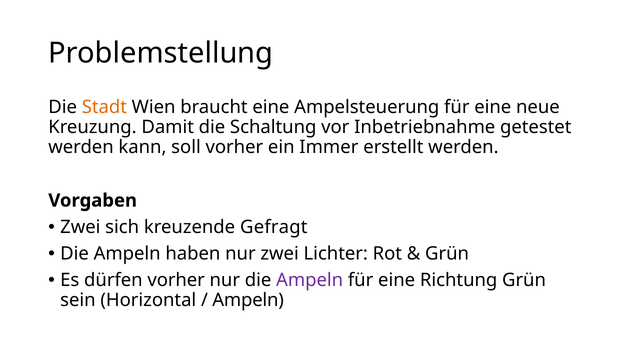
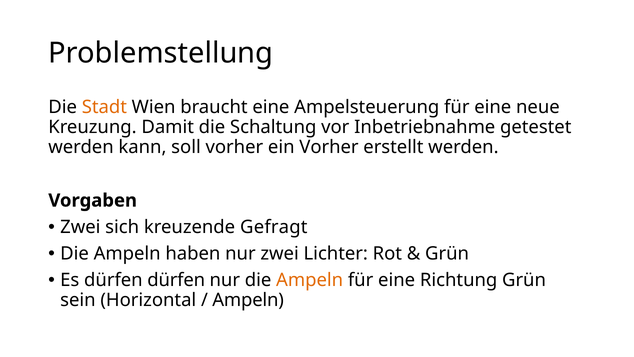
ein Immer: Immer -> Vorher (329, 147)
dürfen vorher: vorher -> dürfen (176, 280)
Ampeln colour: purple -> orange (310, 280)
